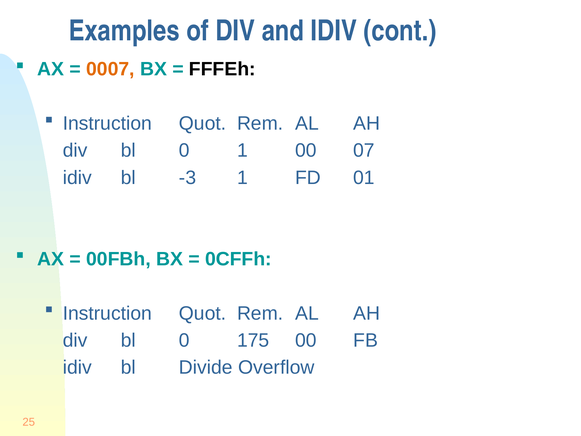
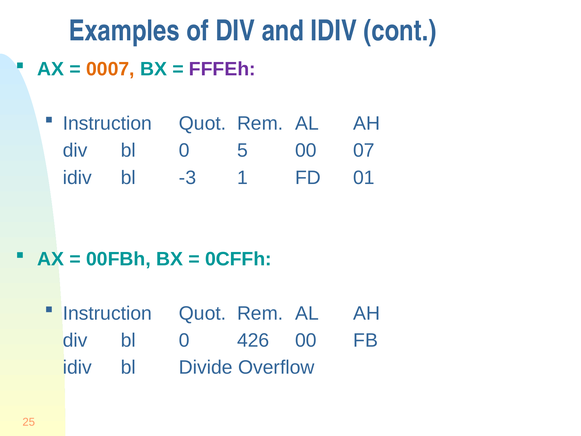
FFFEh colour: black -> purple (222, 69)
0 1: 1 -> 5 (242, 150)
175: 175 -> 426 (253, 340)
